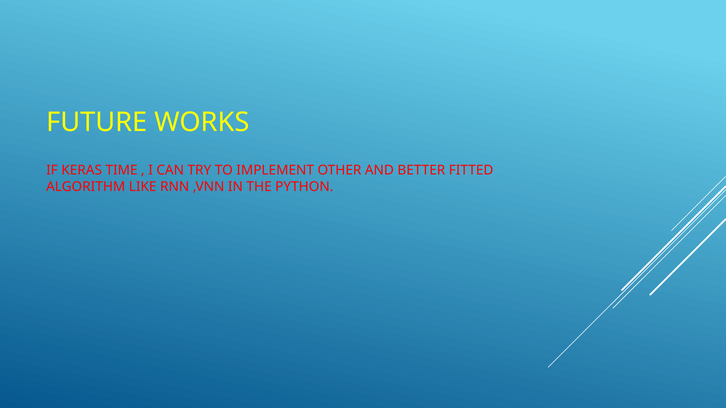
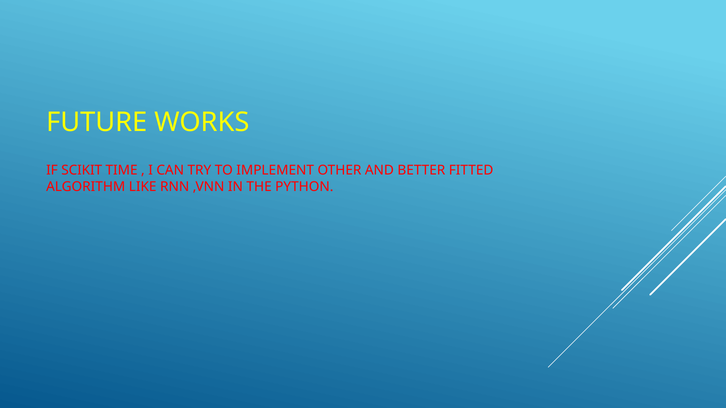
KERAS: KERAS -> SCIKIT (82, 171)
